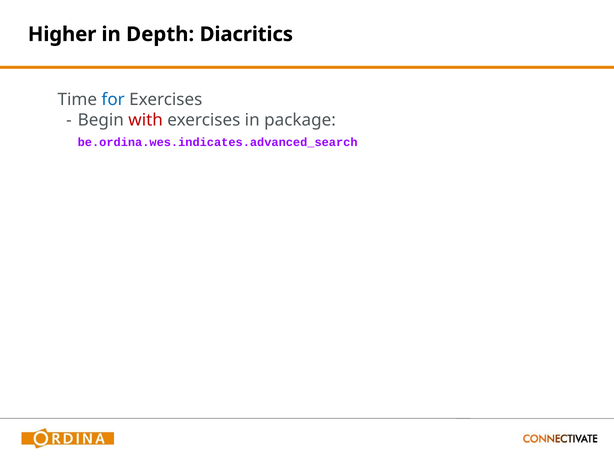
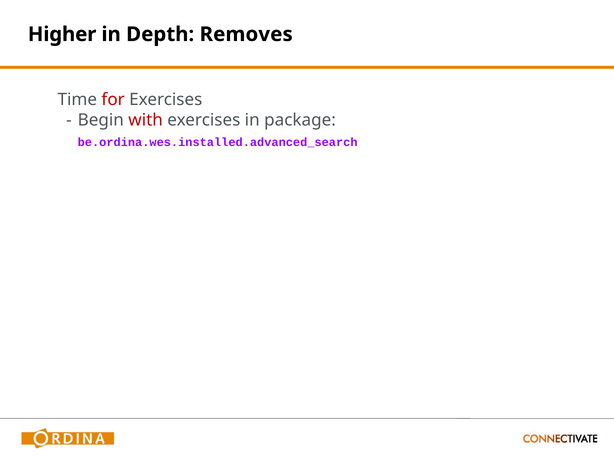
Diacritics: Diacritics -> Removes (246, 34)
for colour: blue -> red (113, 100)
be.ordina.wes.indicates.advanced_search: be.ordina.wes.indicates.advanced_search -> be.ordina.wes.installed.advanced_search (218, 142)
